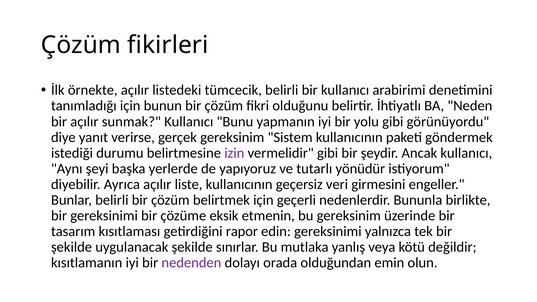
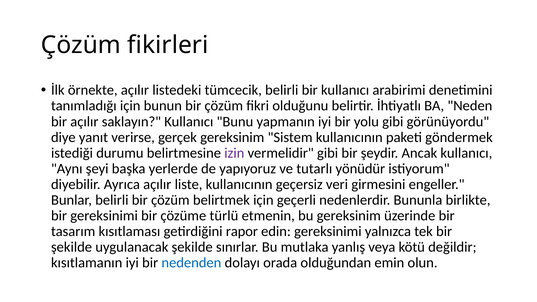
sunmak: sunmak -> saklayın (131, 122)
eksik: eksik -> türlü (224, 216)
nedenden colour: purple -> blue (191, 263)
